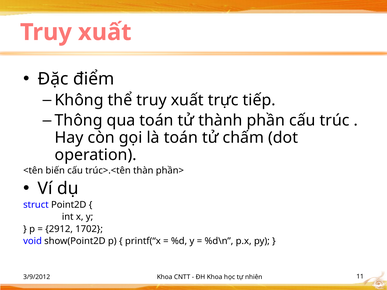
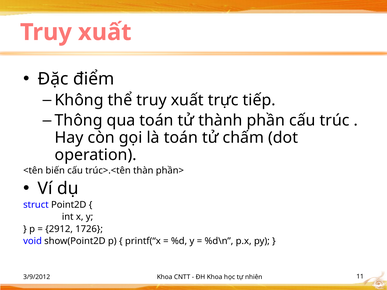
1702: 1702 -> 1726 (89, 229)
